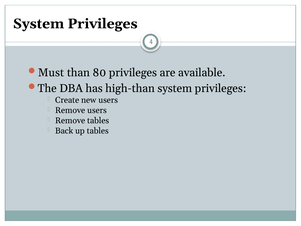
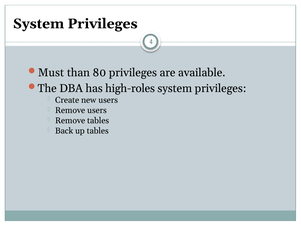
high-than: high-than -> high-roles (130, 88)
